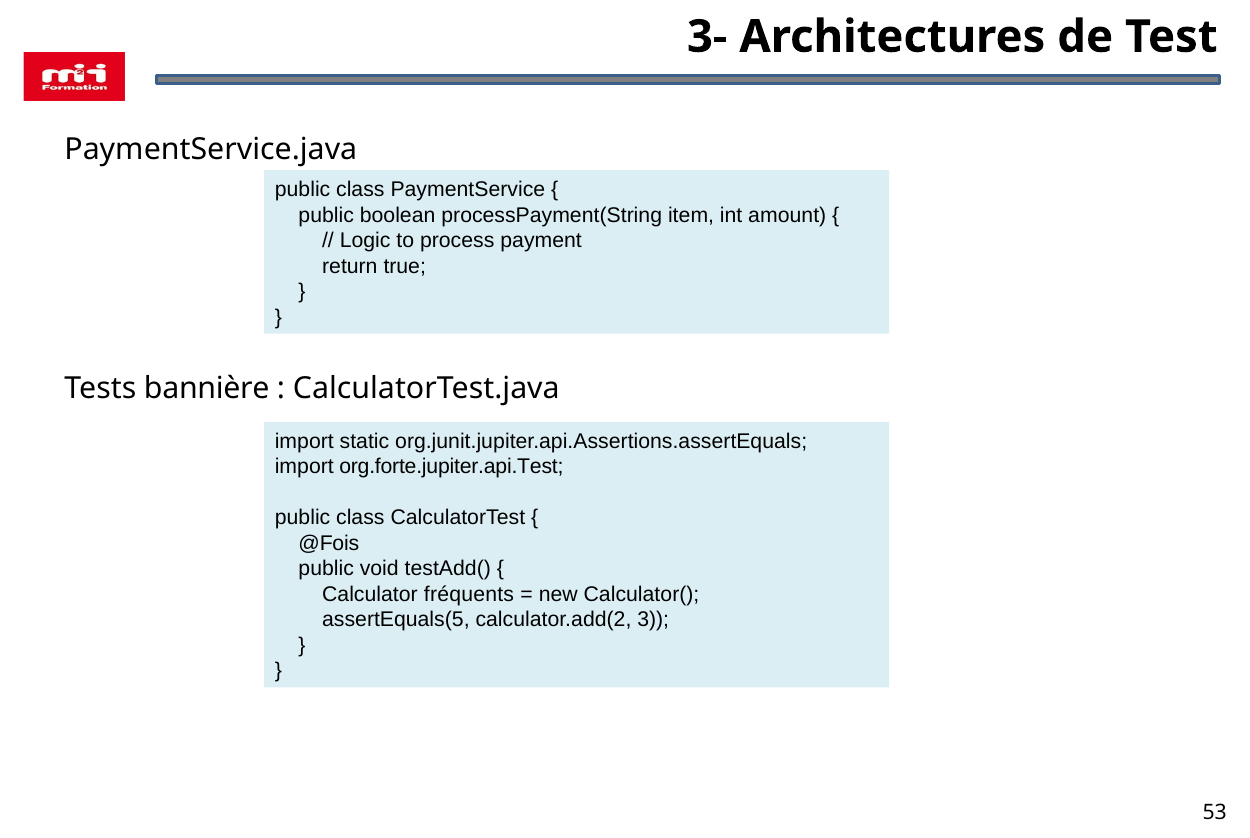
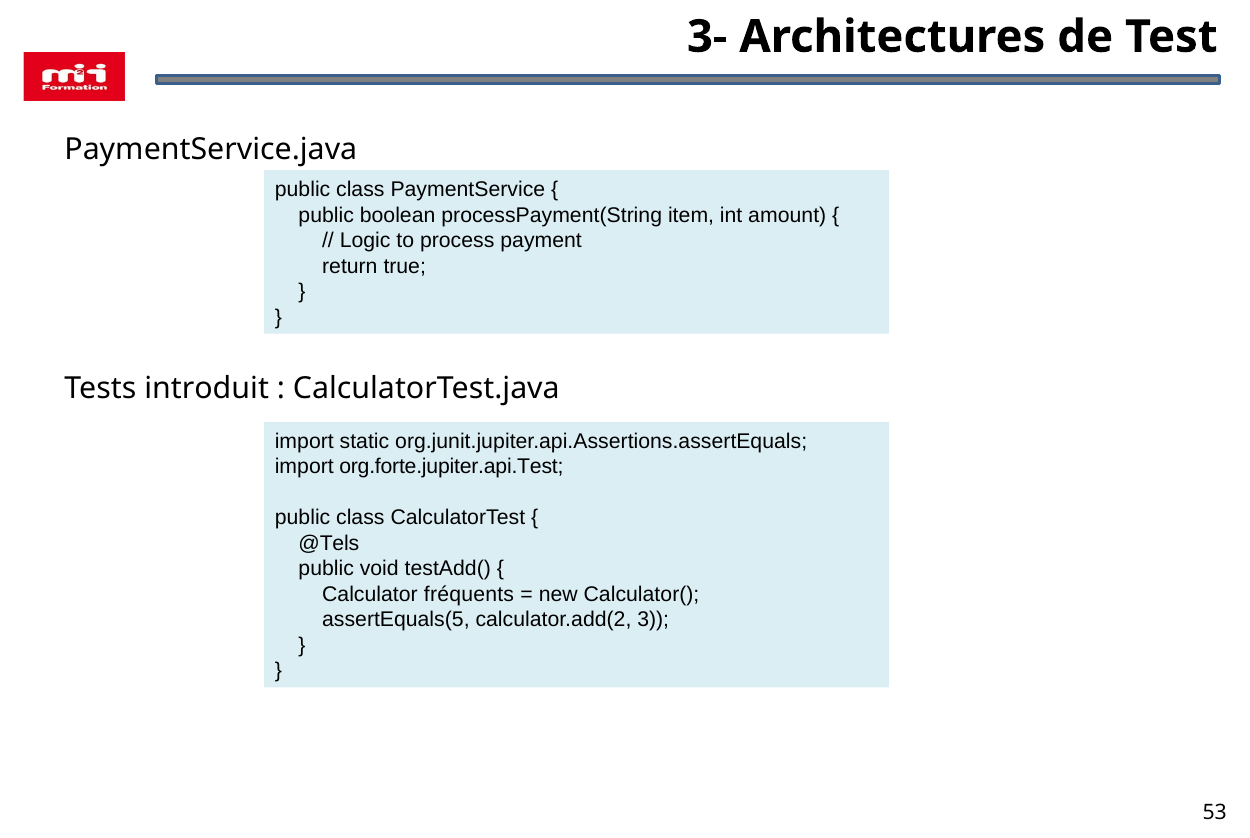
bannière: bannière -> introduit (207, 389)
@Fois: @Fois -> @Tels (329, 543)
